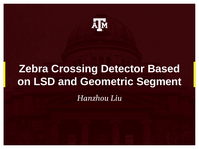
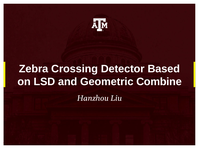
Segment: Segment -> Combine (159, 82)
